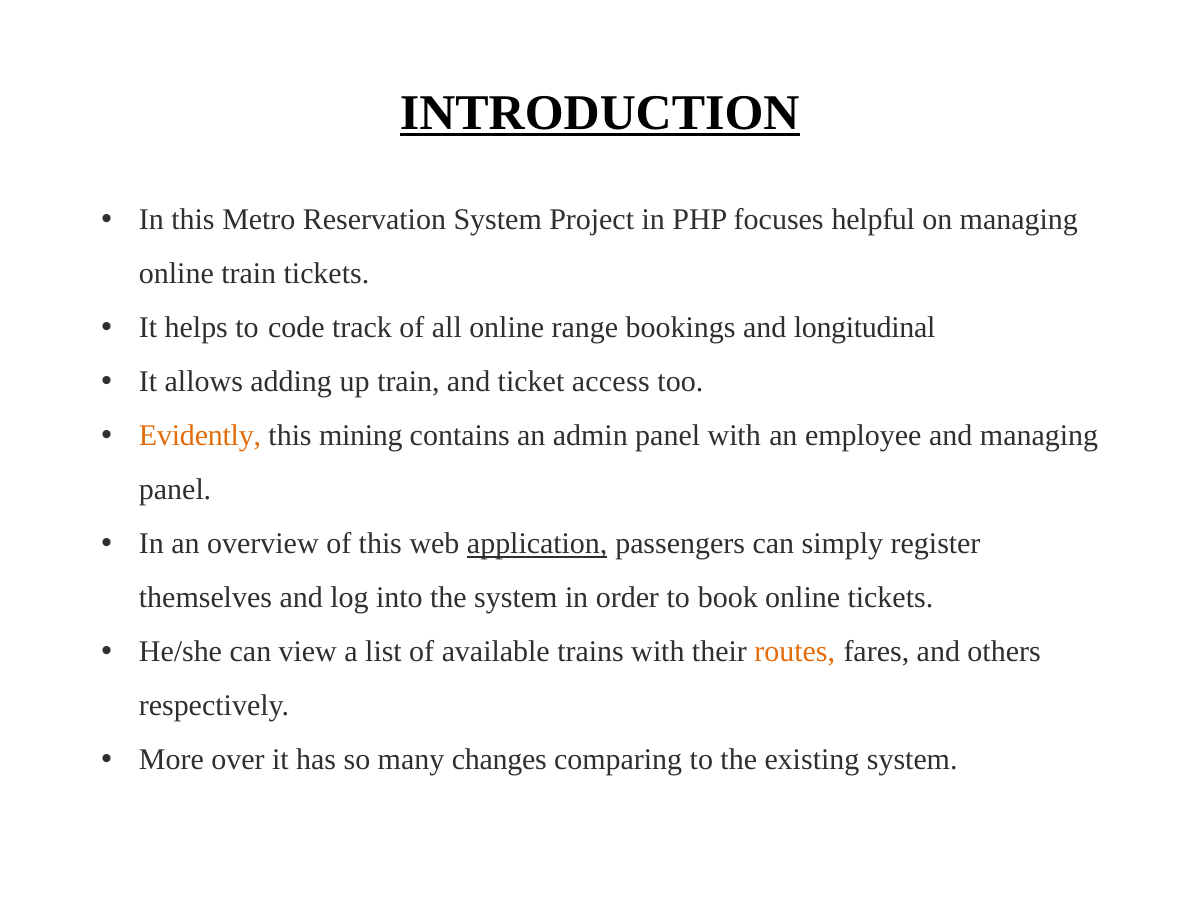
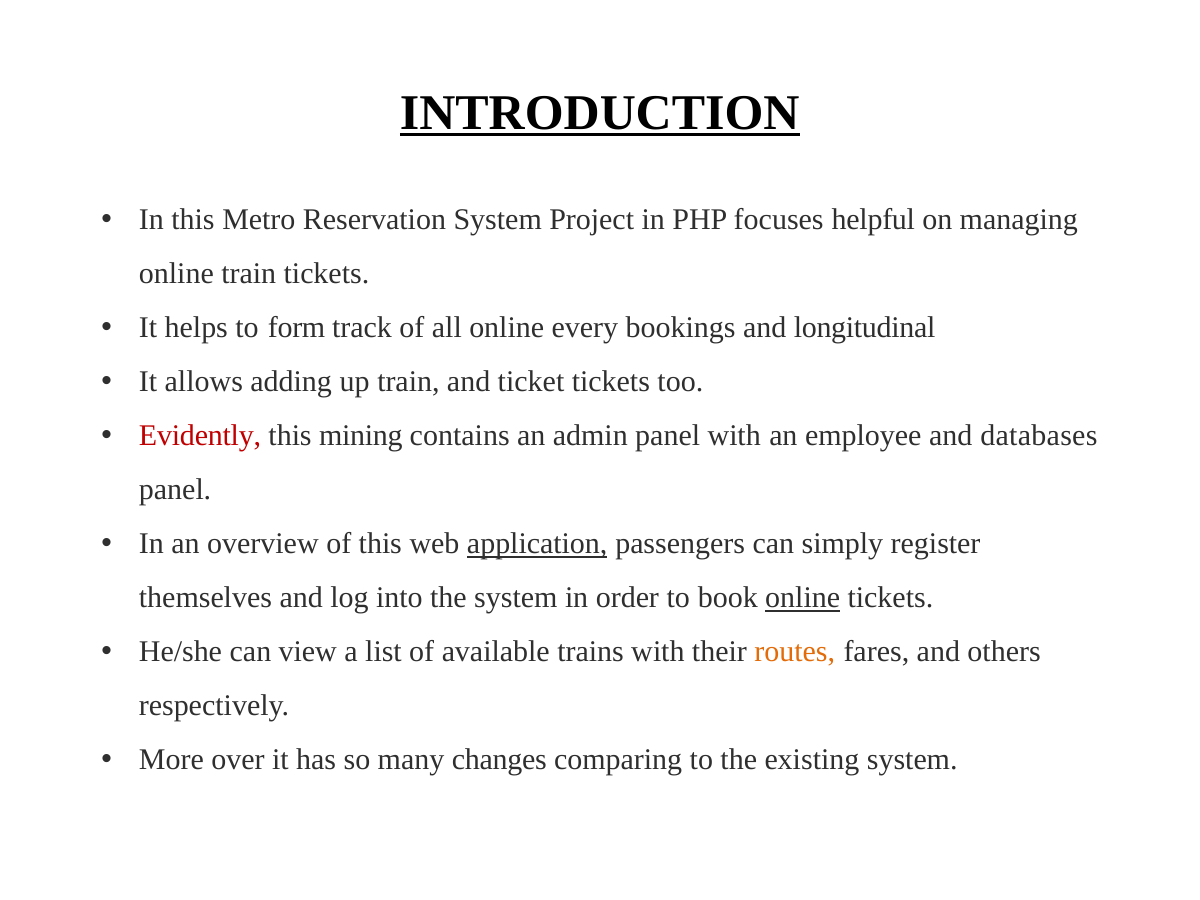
code: code -> form (297, 328)
range: range -> every (585, 328)
ticket access: access -> tickets (611, 382)
Evidently colour: orange -> red (200, 436)
and managing: managing -> databases (1039, 436)
online underline: none -> present (803, 598)
